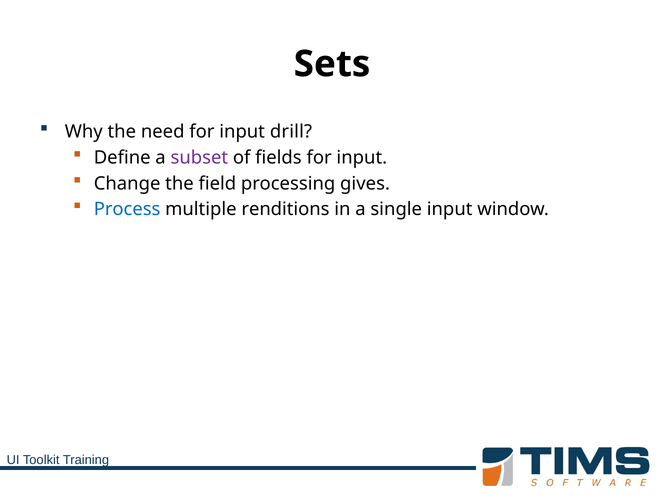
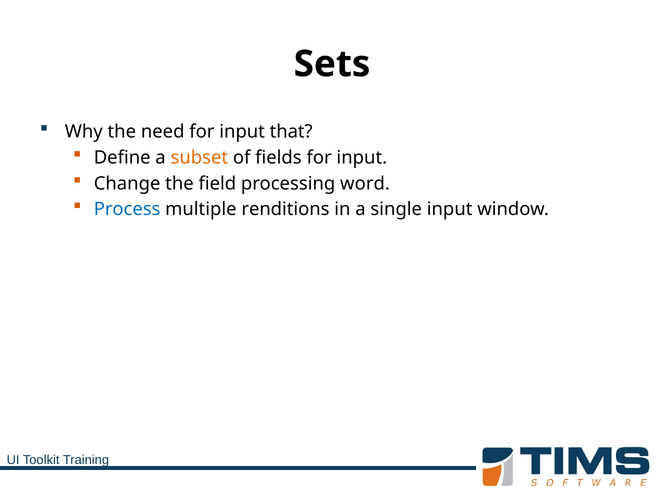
drill: drill -> that (291, 132)
subset colour: purple -> orange (199, 158)
gives: gives -> word (365, 184)
